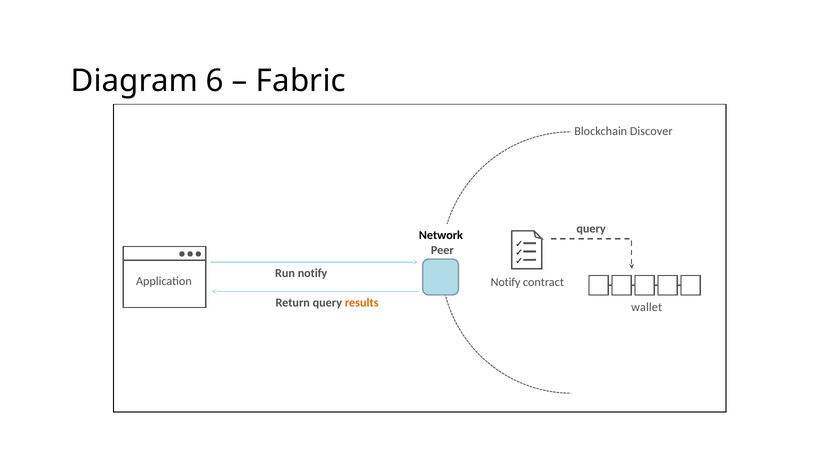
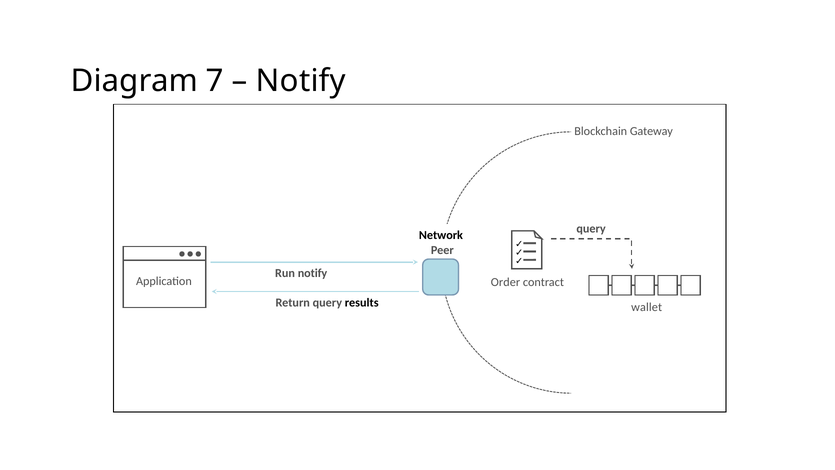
6: 6 -> 7 (215, 81)
Fabric: Fabric -> Notify (301, 81)
Discover: Discover -> Gateway (651, 131)
Notify: Notify -> Order (505, 282)
results colour: orange -> black (362, 303)
